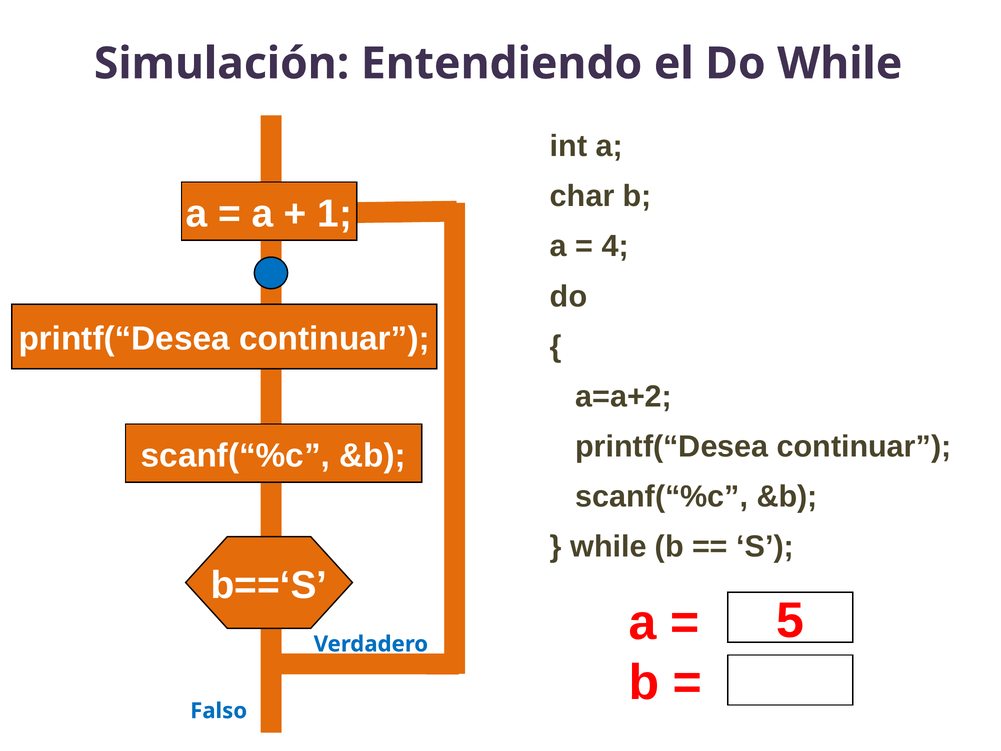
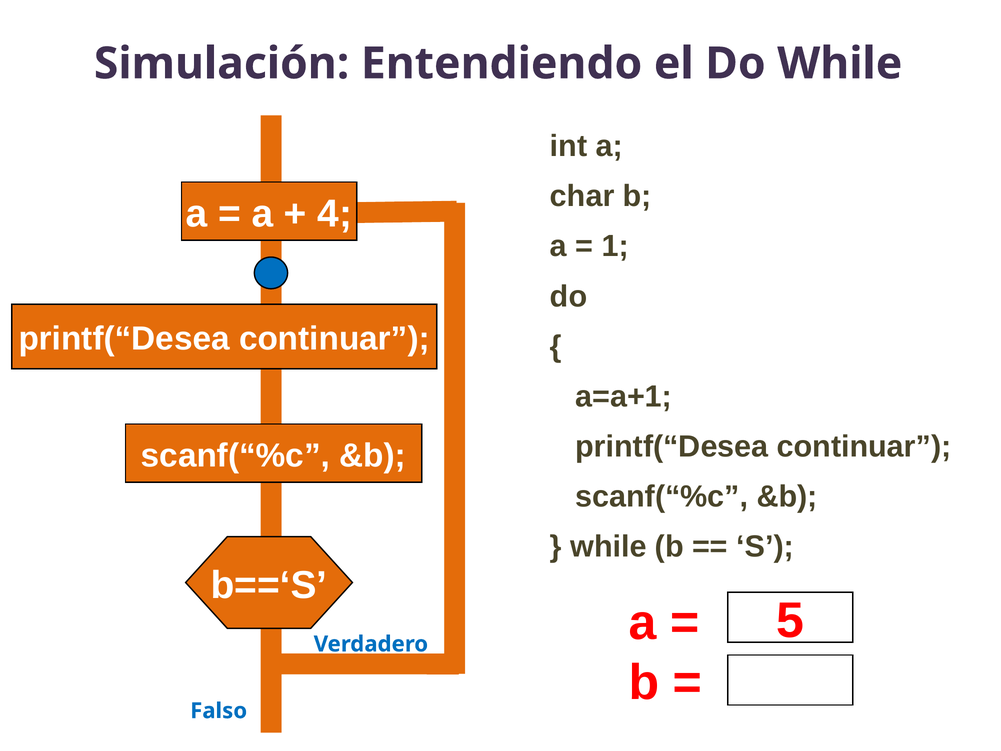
1: 1 -> 4 (335, 214)
4: 4 -> 1 (615, 246)
a=a+2: a=a+2 -> a=a+1 (624, 396)
